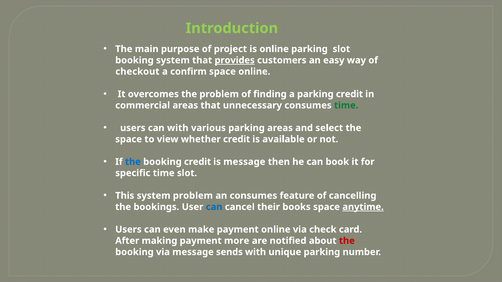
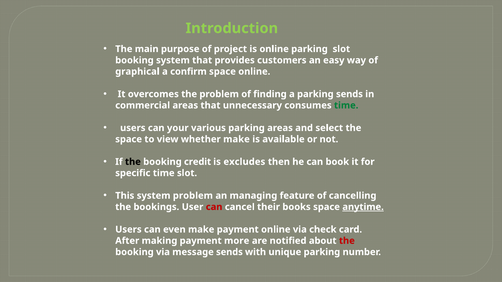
provides underline: present -> none (235, 60)
checkout: checkout -> graphical (137, 72)
parking credit: credit -> sends (349, 94)
can with: with -> your (178, 128)
whether credit: credit -> make (236, 139)
the colour: blue -> black (133, 162)
is message: message -> excludes (244, 162)
an consumes: consumes -> managing (253, 196)
can colour: blue -> red (214, 207)
